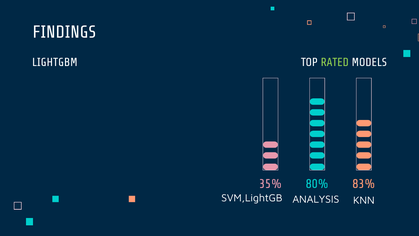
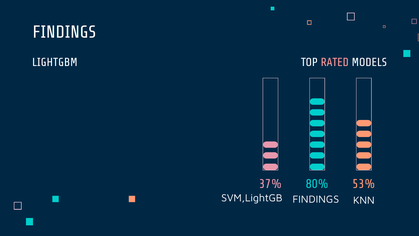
RATED colour: light green -> pink (335, 62)
35%: 35% -> 37% (271, 184)
83%: 83% -> 53% (364, 184)
ANALYSIS: ANALYSIS -> FINDINGS (316, 199)
